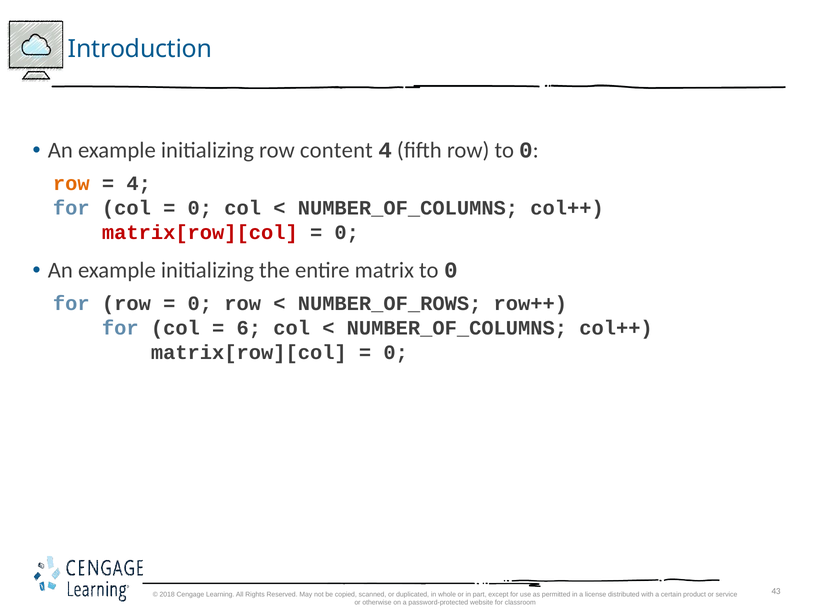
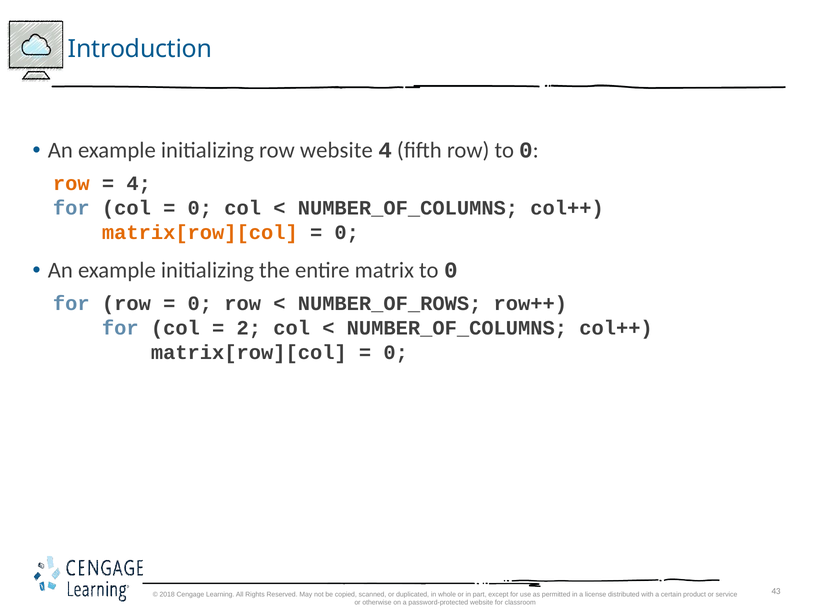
row content: content -> website (336, 151)
matrix[row][col colour: red -> orange (200, 233)
6: 6 -> 2 (249, 328)
